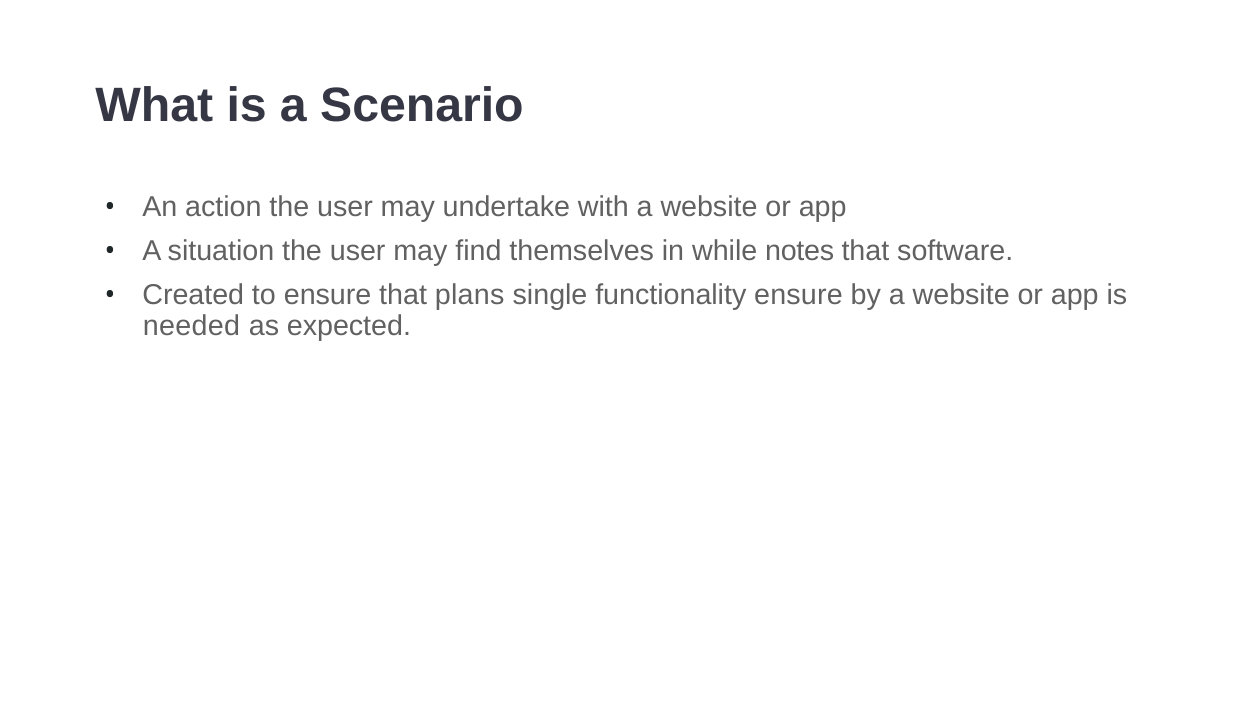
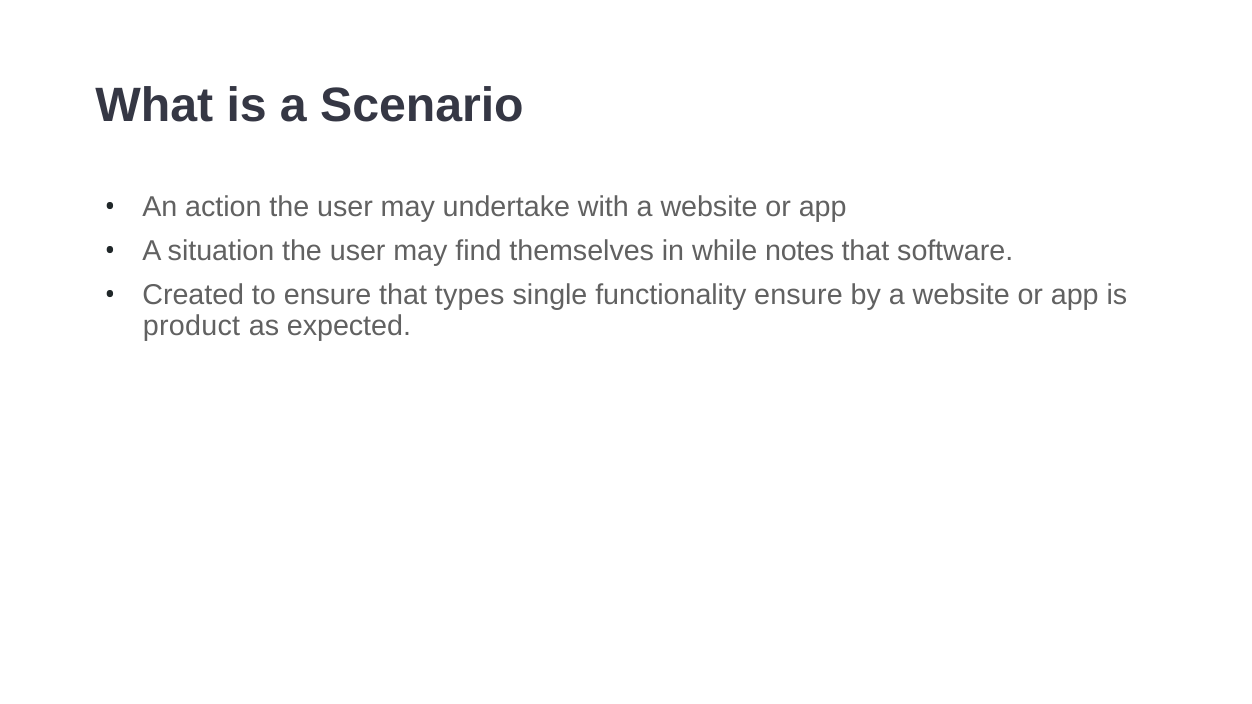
plans: plans -> types (470, 295)
needed: needed -> product (191, 326)
